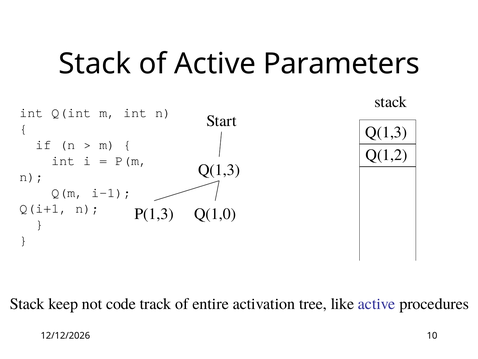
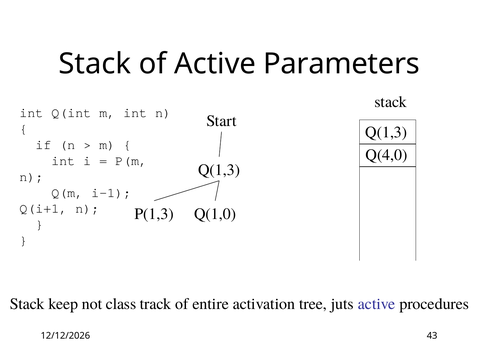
Q(1,2: Q(1,2 -> Q(4,0 (387, 155)
code: code -> class (121, 304)
like: like -> juts (342, 304)
10: 10 -> 43 (432, 335)
